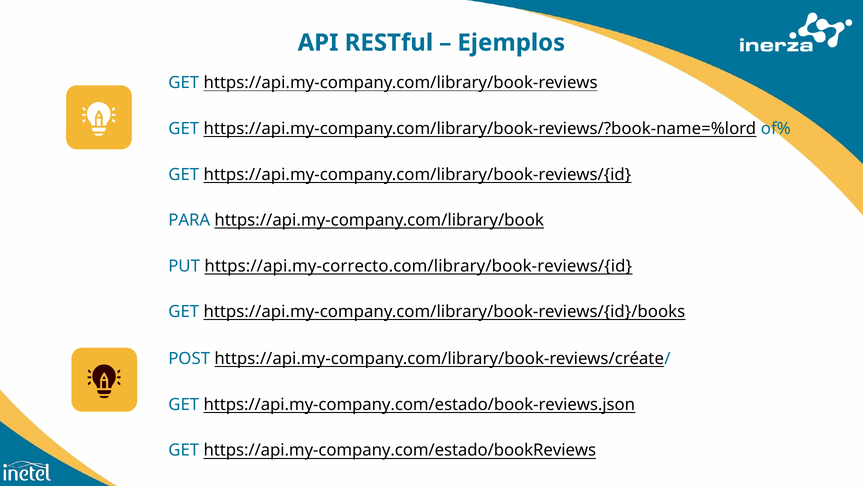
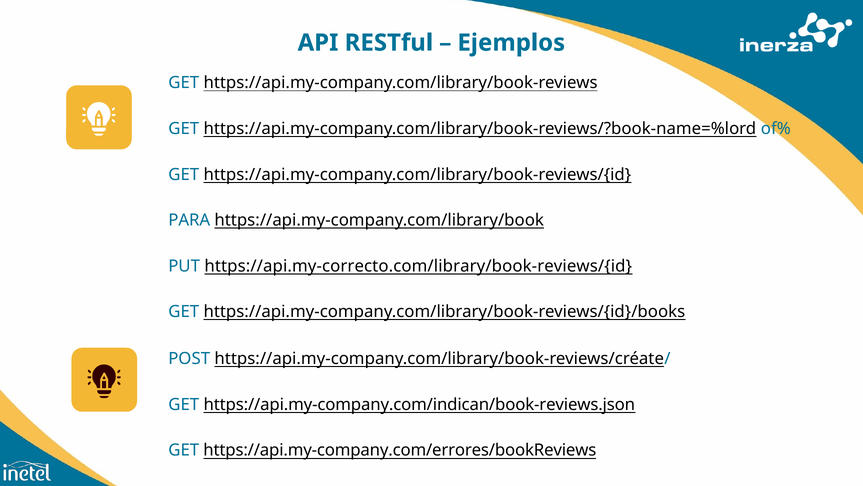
https://api.my-company.com/estado/book-reviews.json: https://api.my-company.com/estado/book-reviews.json -> https://api.my-company.com/indican/book-reviews.json (419, 404)
https://api.my-company.com/estado/bookReviews: https://api.my-company.com/estado/bookReviews -> https://api.my-company.com/errores/bookReviews (400, 450)
